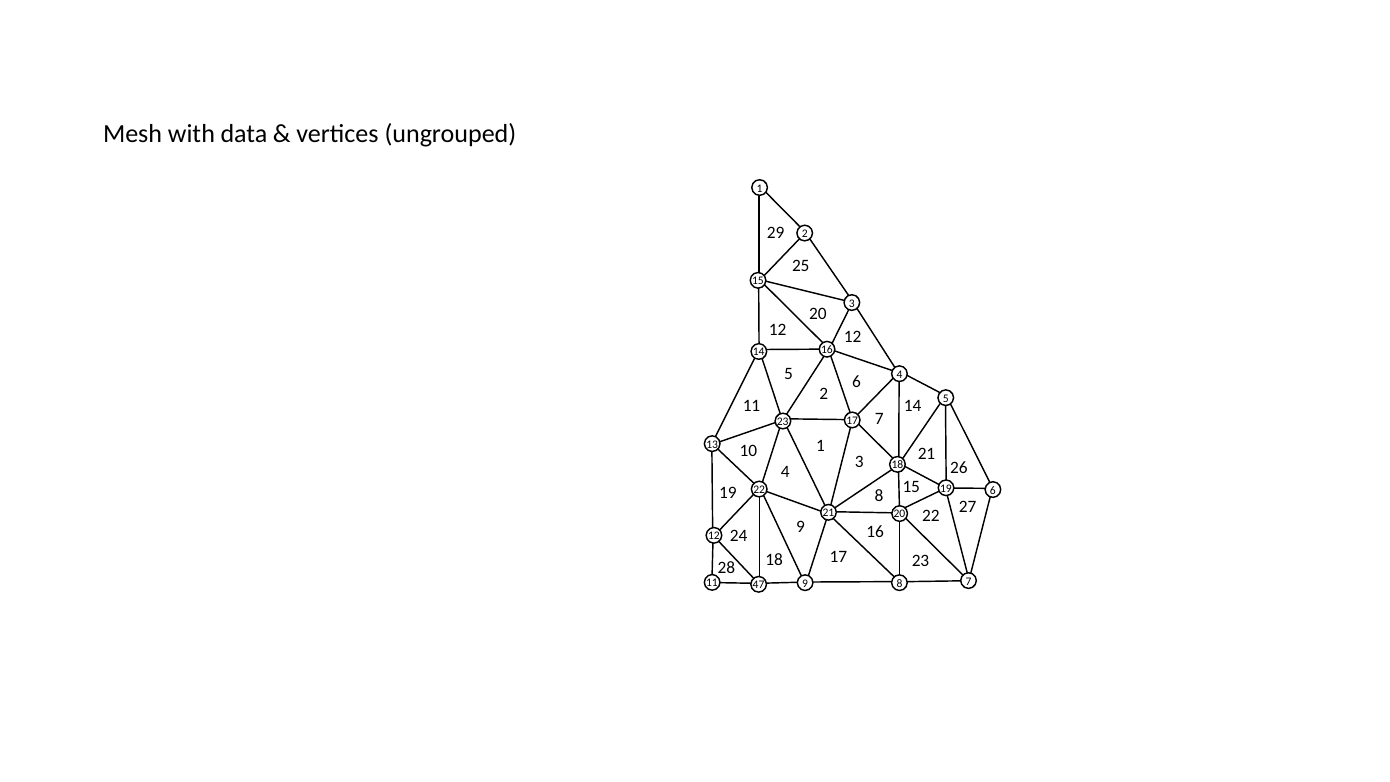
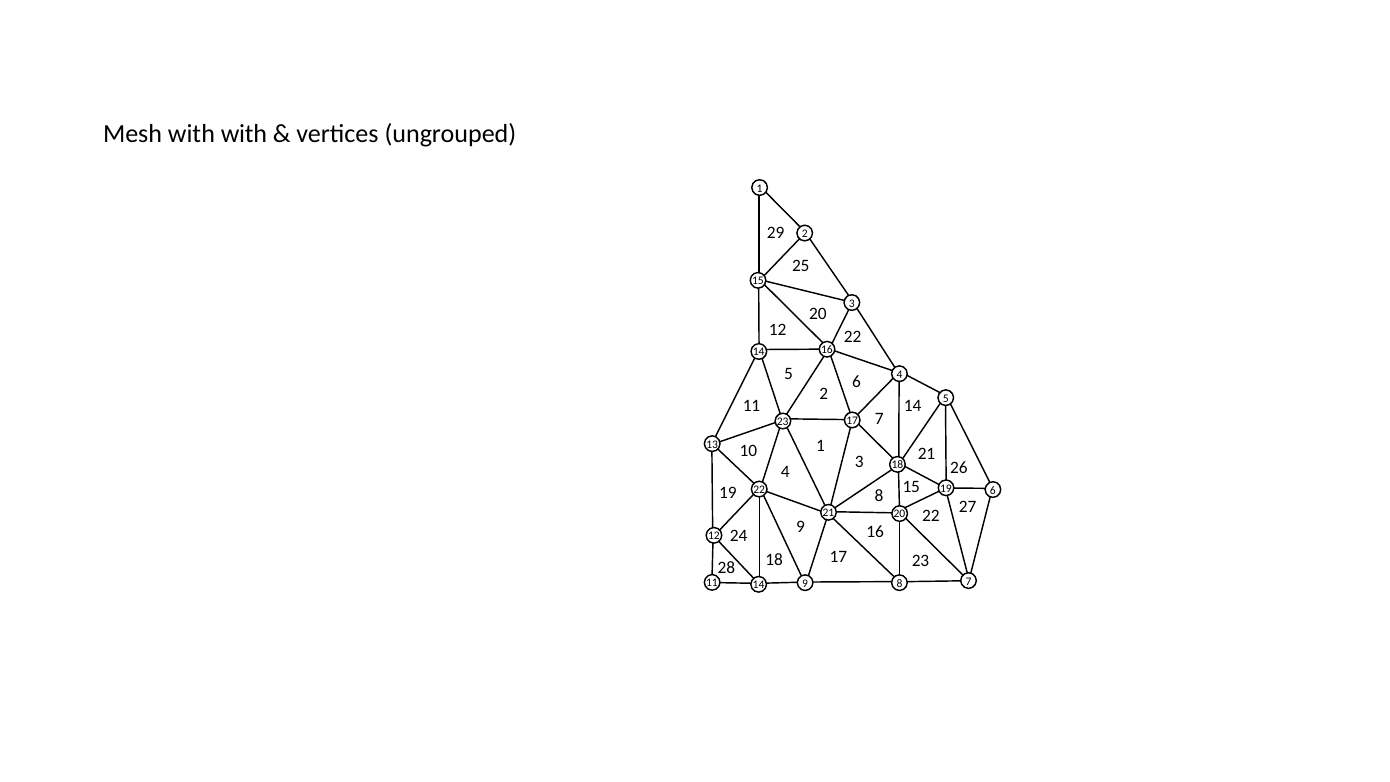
with data: data -> with (244, 134)
12 12: 12 -> 22 (853, 336)
11 47: 47 -> 14 (759, 585)
